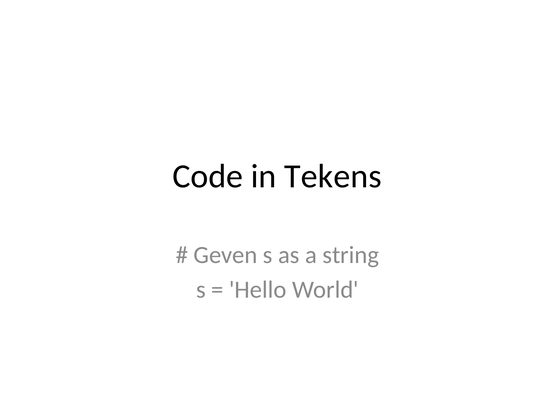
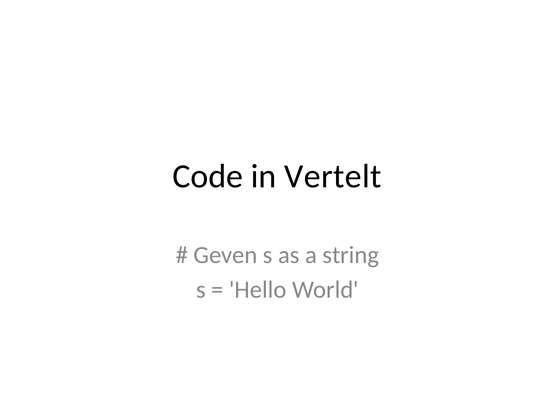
Tekens: Tekens -> Vertelt (333, 176)
